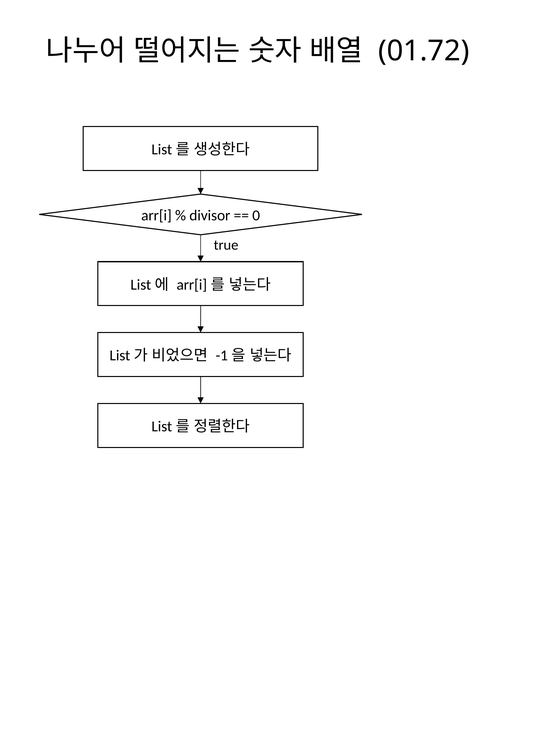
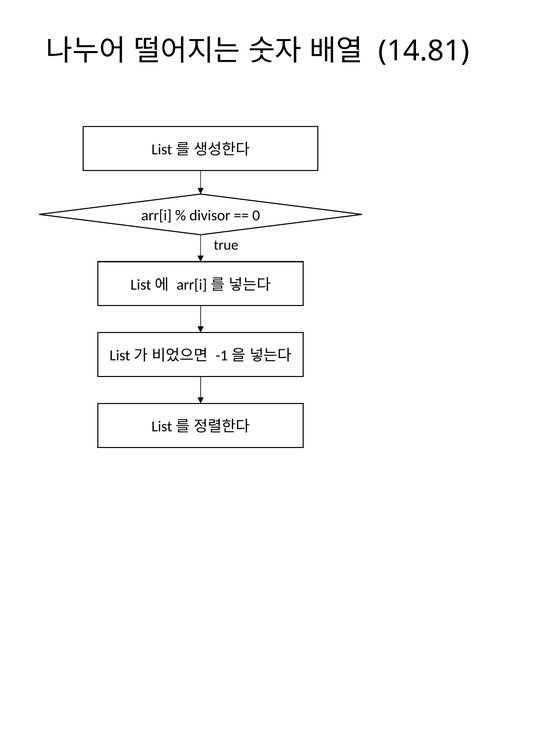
01.72: 01.72 -> 14.81 (424, 51)
